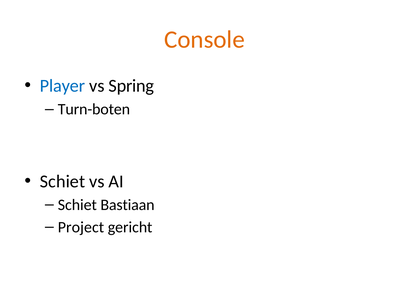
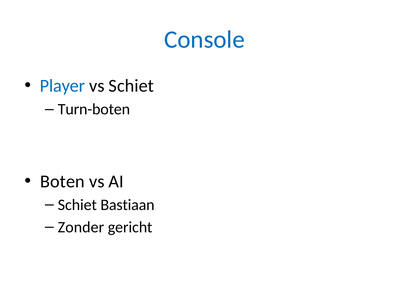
Console colour: orange -> blue (204, 40)
vs Spring: Spring -> Schiet (131, 86)
Schiet: Schiet -> Boten (62, 181)
Project: Project -> Zonder (81, 227)
